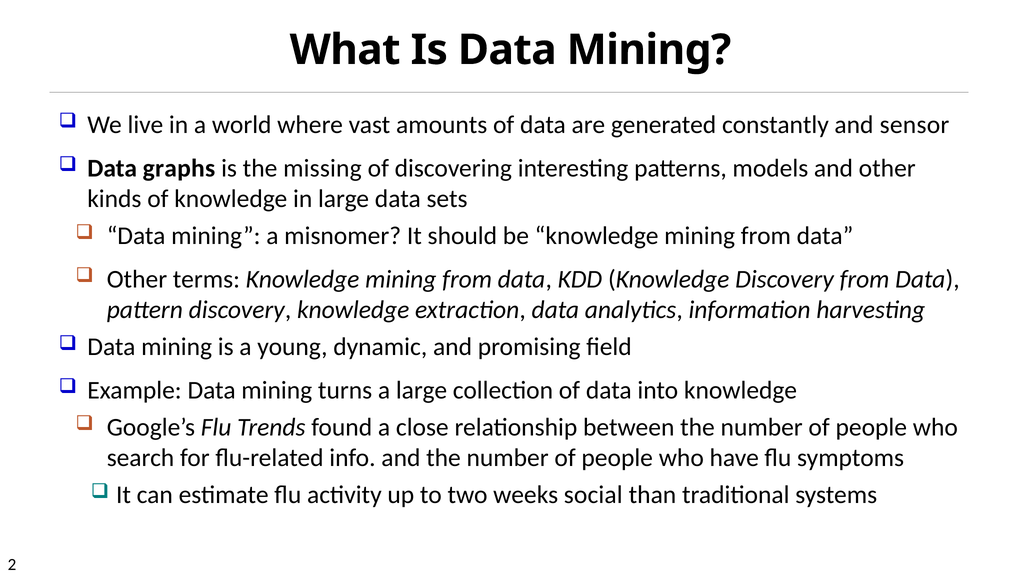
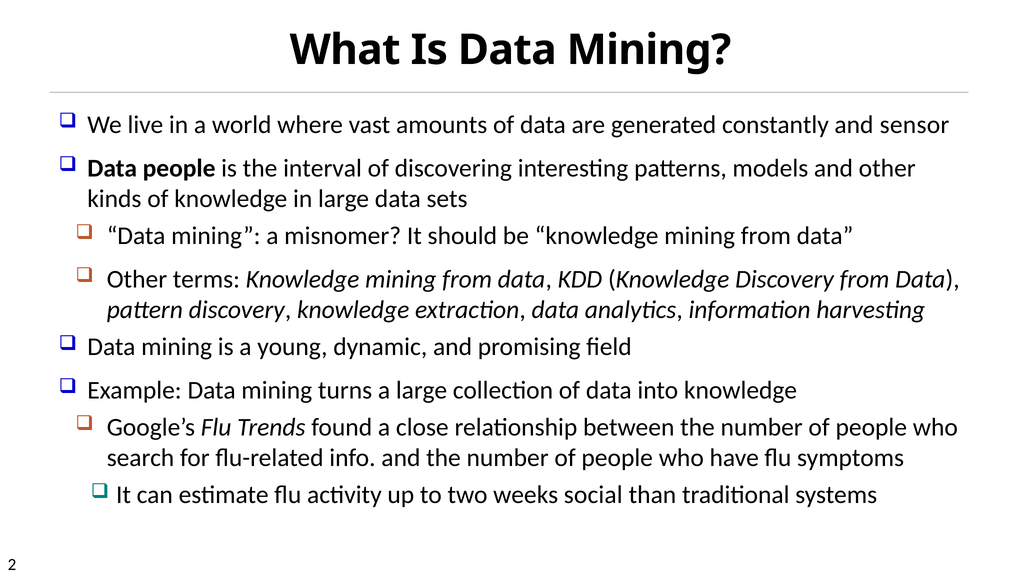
Data graphs: graphs -> people (179, 168)
missing: missing -> interval (323, 168)
